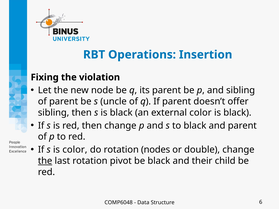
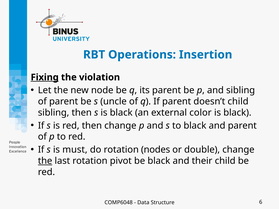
Fixing underline: none -> present (45, 77)
doesn’t offer: offer -> child (238, 102)
is color: color -> must (75, 150)
